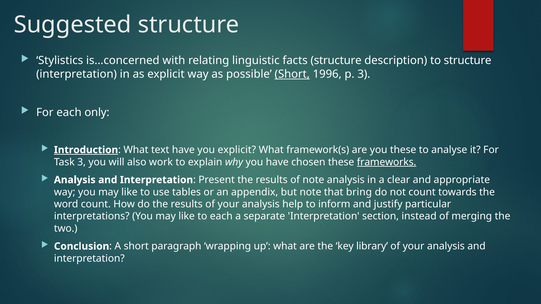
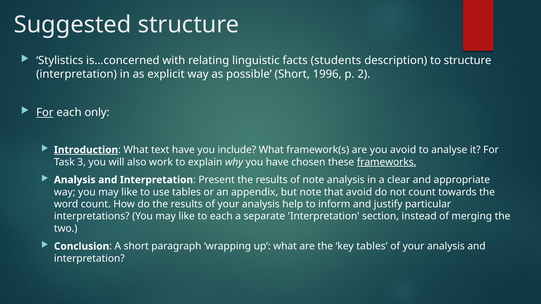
facts structure: structure -> students (336, 61)
Short underline: present -> none (292, 74)
p 3: 3 -> 2 (364, 74)
For underline: none -> present (45, 112)
you explicit: explicit -> include (237, 150)
you these: these -> avoid (403, 150)
that bring: bring -> avoid (359, 192)
key library: library -> tables (372, 247)
